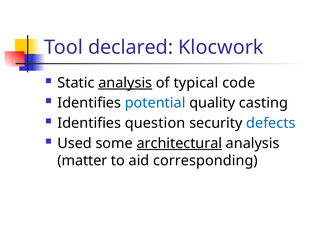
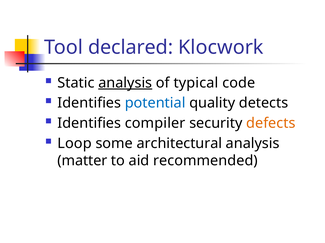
casting: casting -> detects (264, 103)
question: question -> compiler (155, 123)
defects colour: blue -> orange (271, 123)
Used: Used -> Loop (75, 144)
architectural underline: present -> none (179, 144)
corresponding: corresponding -> recommended (205, 161)
